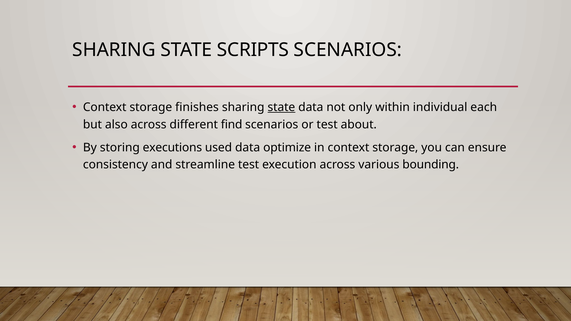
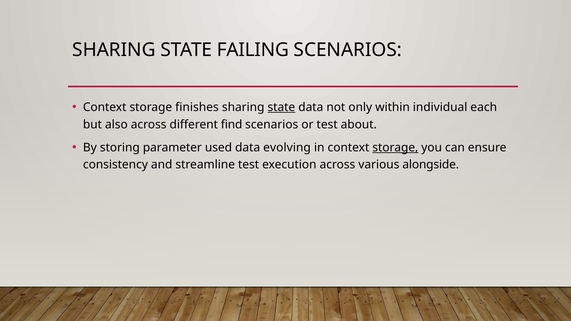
SCRIPTS: SCRIPTS -> FAILING (253, 50)
executions: executions -> parameter (172, 148)
optimize: optimize -> evolving (287, 148)
storage underline: none -> present (395, 148)
bounding: bounding -> alongside (431, 165)
